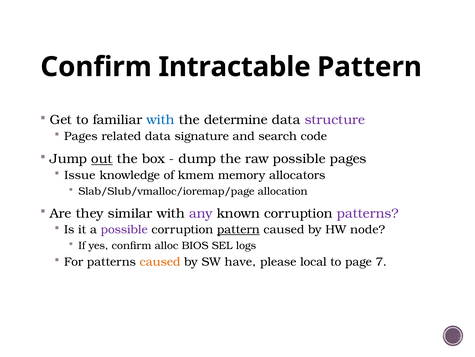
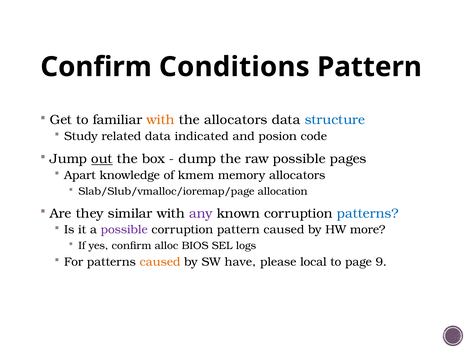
Intractable: Intractable -> Conditions (234, 67)
with colour: blue -> orange (161, 120)
the determine: determine -> allocators (236, 120)
structure colour: purple -> blue (335, 120)
Pages: Pages -> Study (81, 136)
signature: signature -> indicated (202, 136)
search: search -> posion (278, 136)
Issue: Issue -> Apart (80, 175)
patterns colour: purple -> blue (368, 213)
pattern underline: present -> none (238, 229)
node: node -> more (368, 229)
7: 7 -> 9 (381, 261)
